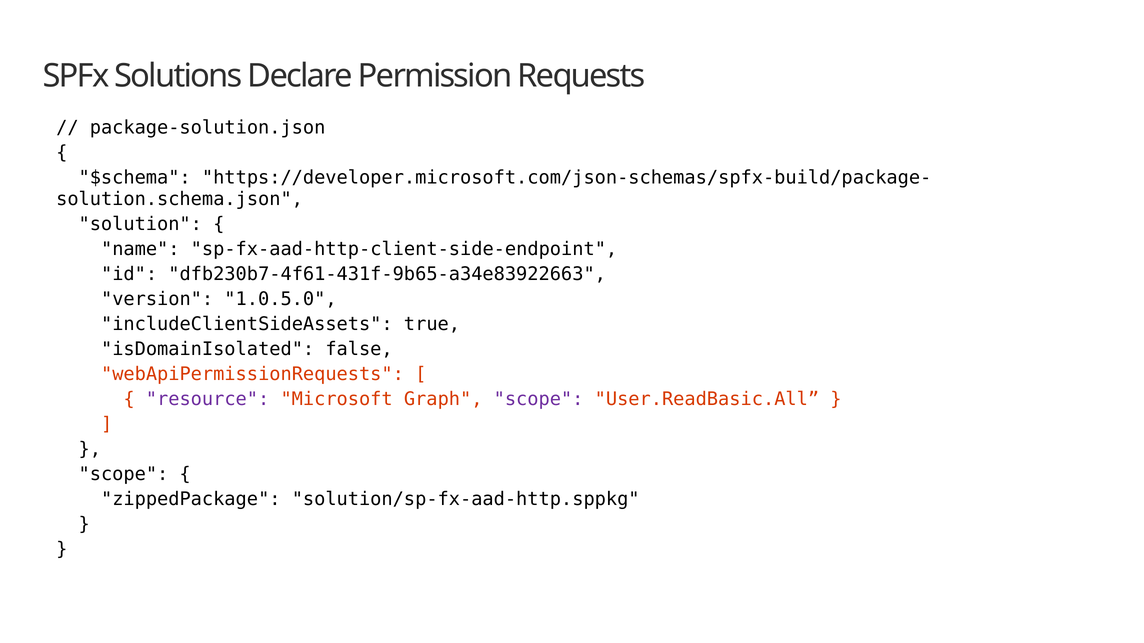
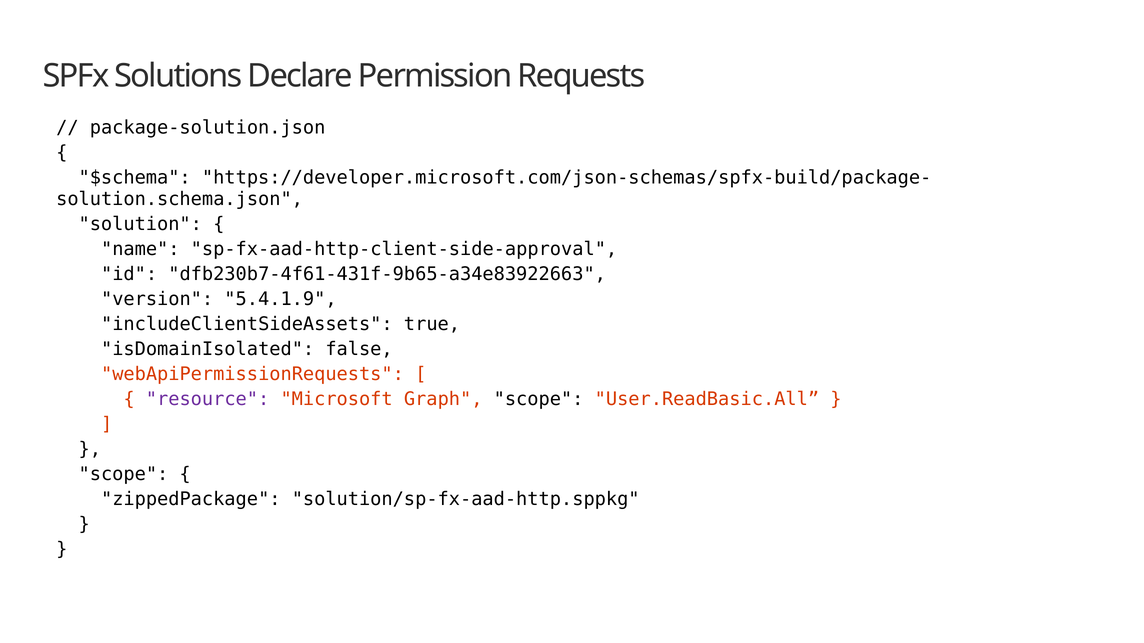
sp-fx-aad-http-client-side-endpoint: sp-fx-aad-http-client-side-endpoint -> sp-fx-aad-http-client-side-approval (404, 249)
1.0.5.0: 1.0.5.0 -> 5.4.1.9 (281, 299)
scope colour: purple -> black (539, 399)
